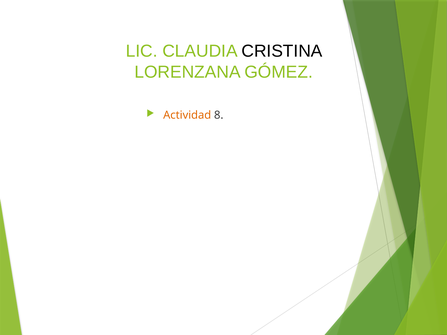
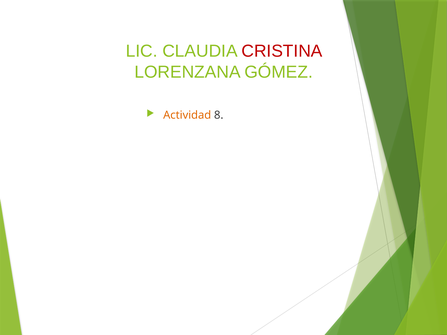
CRISTINA colour: black -> red (282, 51)
